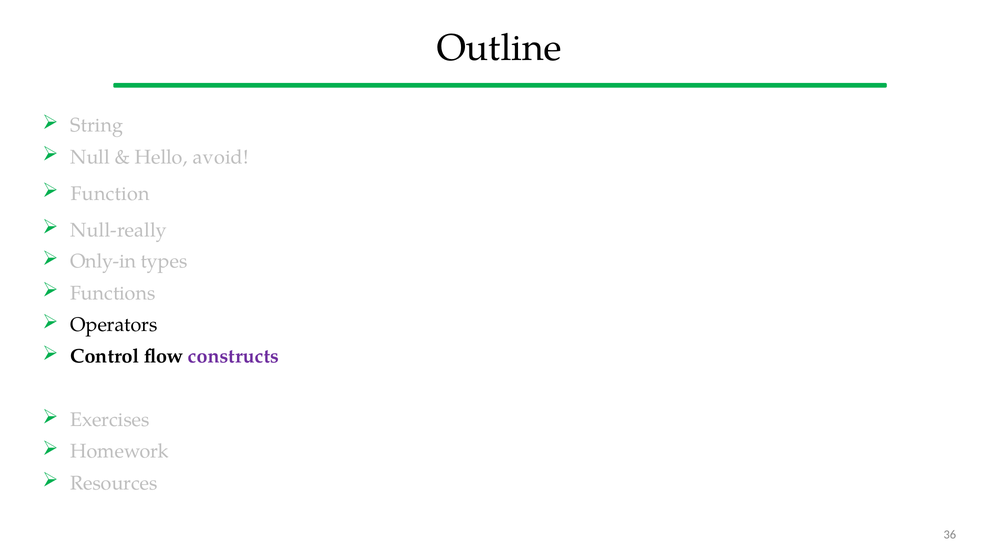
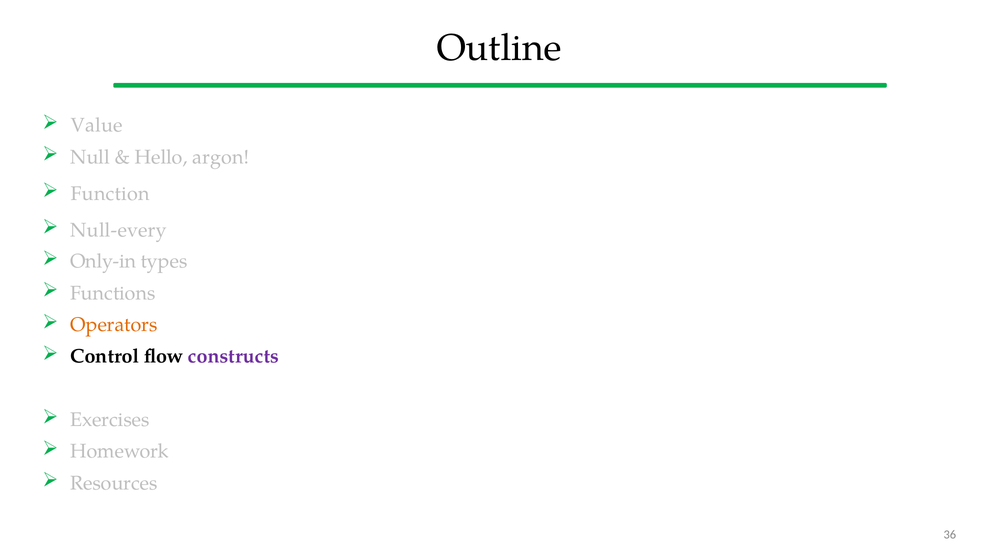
String: String -> Value (97, 125)
avoid: avoid -> argon (221, 157)
Null-really: Null-really -> Null-every (119, 230)
Operators colour: black -> orange (114, 325)
